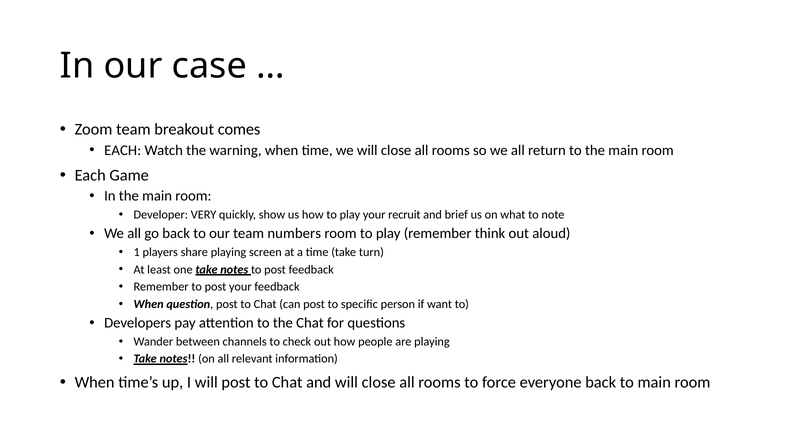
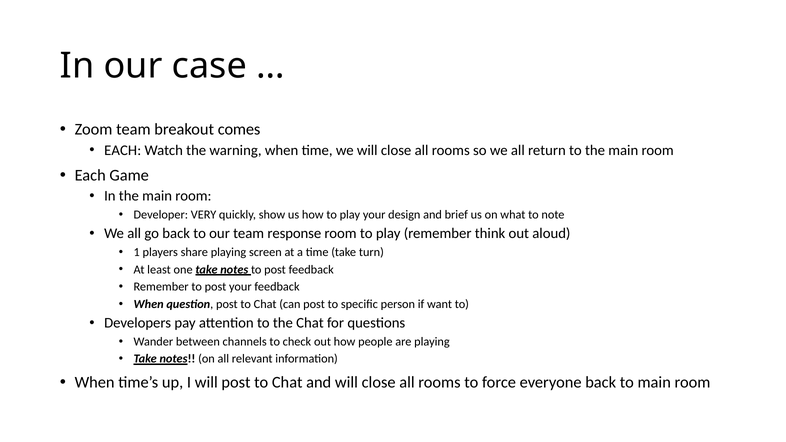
recruit: recruit -> design (404, 215)
numbers: numbers -> response (294, 234)
